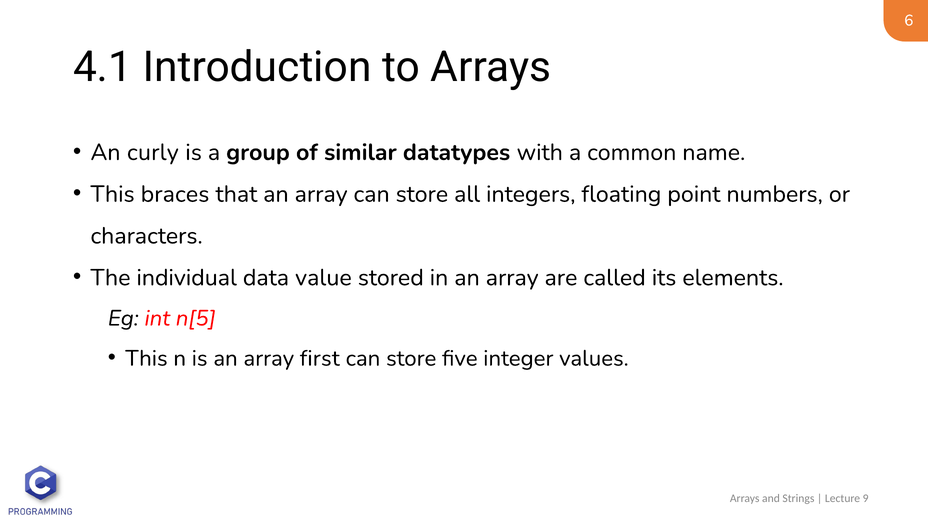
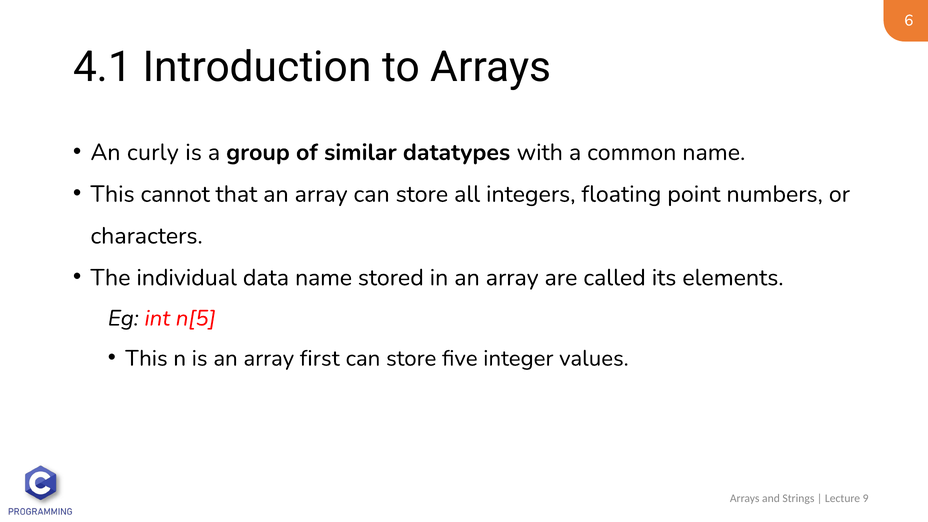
braces: braces -> cannot (175, 194)
data value: value -> name (324, 278)
